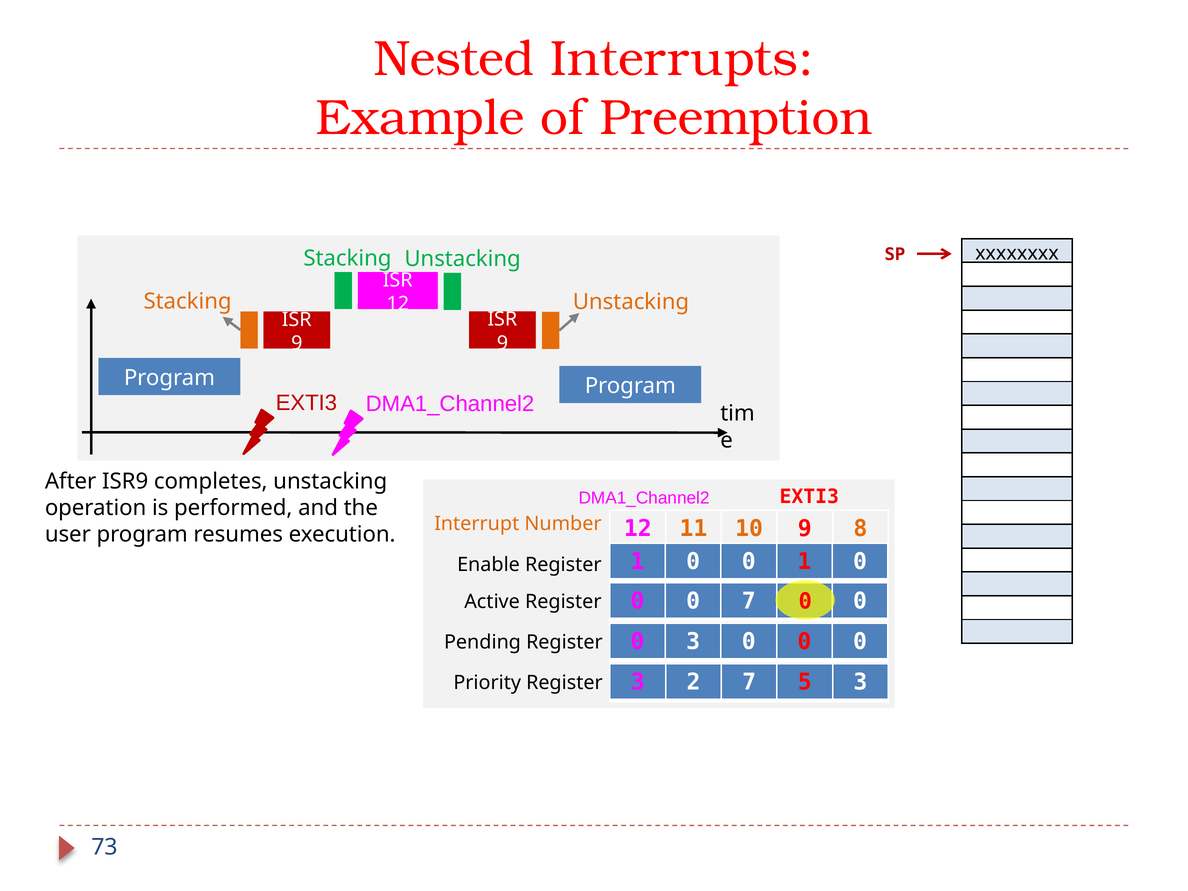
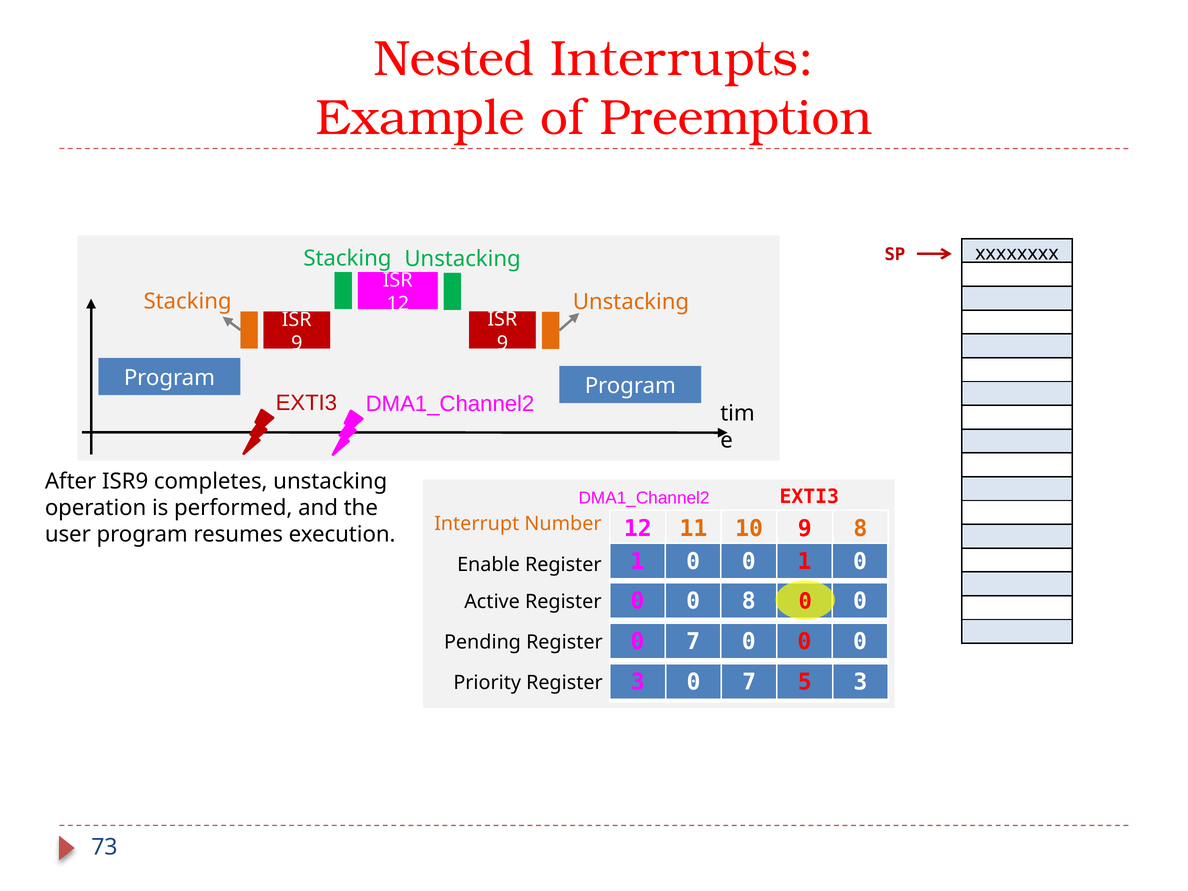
0 7: 7 -> 8 (749, 601)
Register 0 3: 3 -> 7 (693, 642)
3 2: 2 -> 0 (693, 682)
